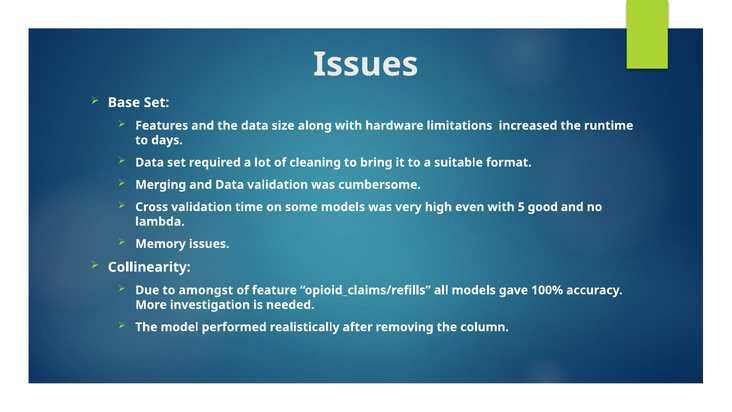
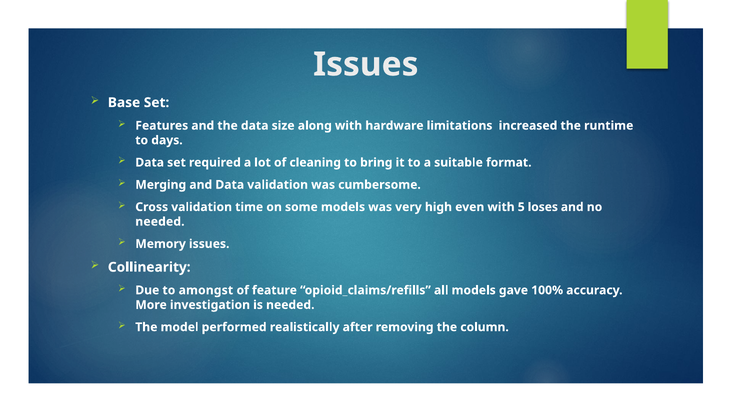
good: good -> loses (543, 207)
lambda: lambda -> needed (160, 221)
